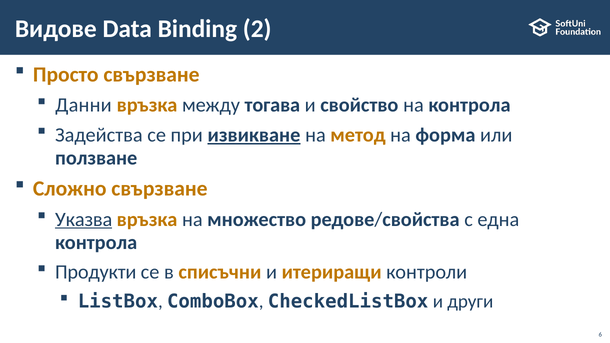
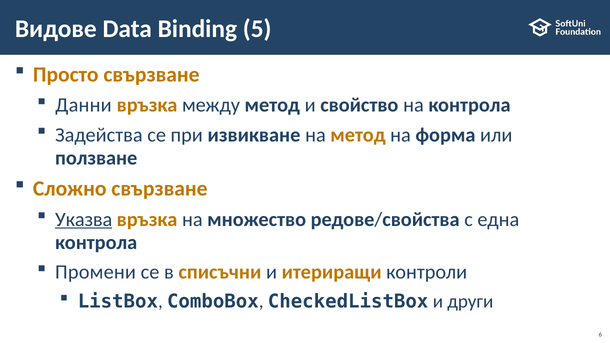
2: 2 -> 5 (257, 29)
между тогава: тогава -> метод (272, 105)
извикване underline: present -> none (254, 135)
Продукти: Продукти -> Промени (96, 272)
